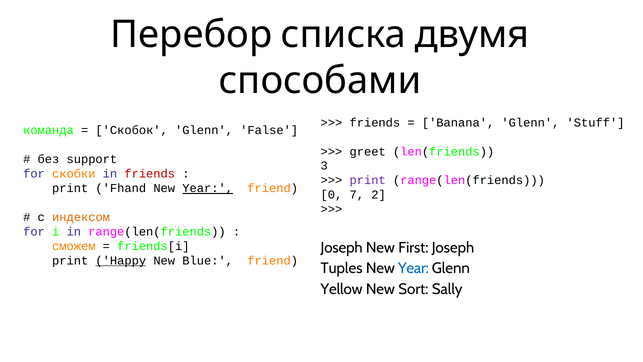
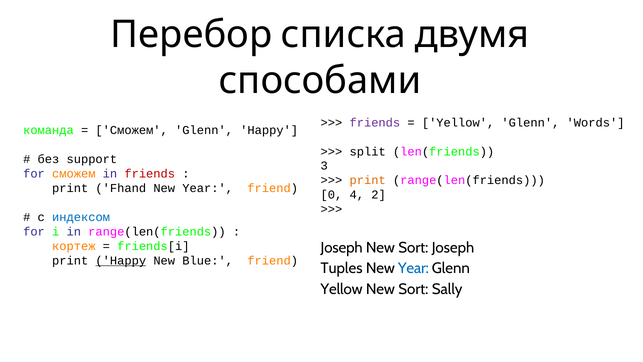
friends colour: black -> purple (375, 122)
Banana: Banana -> Yellow (458, 122)
Stuff: Stuff -> Words (596, 122)
Скобок: Скобок -> Сможем (132, 130)
Glenn False: False -> Happy (269, 130)
greet: greet -> split (368, 151)
for скобки: скобки -> сможем (74, 174)
print colour: purple -> orange (368, 180)
Year underline: present -> none (208, 188)
7: 7 -> 4 (357, 195)
индексом colour: orange -> blue (81, 217)
сможем: сможем -> кортеж (74, 246)
First: First -> Sort (413, 247)
